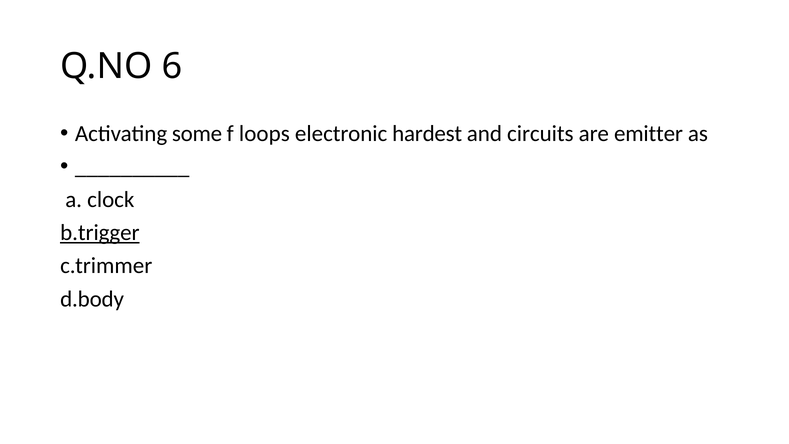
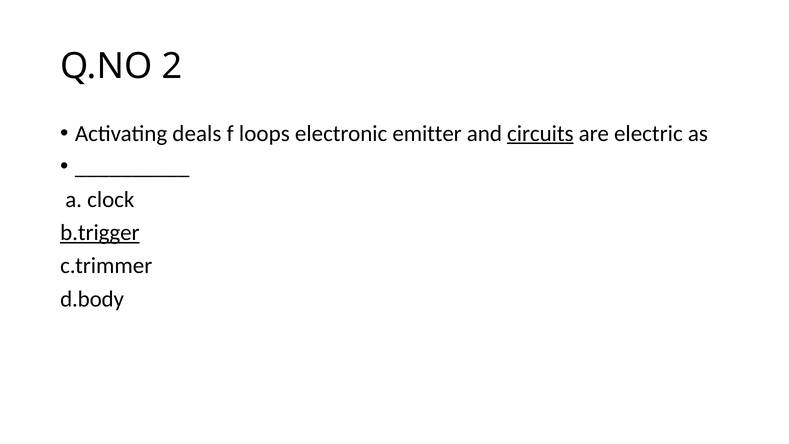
6: 6 -> 2 (172, 66)
some: some -> deals (197, 133)
hardest: hardest -> emitter (427, 133)
circuits underline: none -> present (540, 133)
emitter: emitter -> electric (648, 133)
